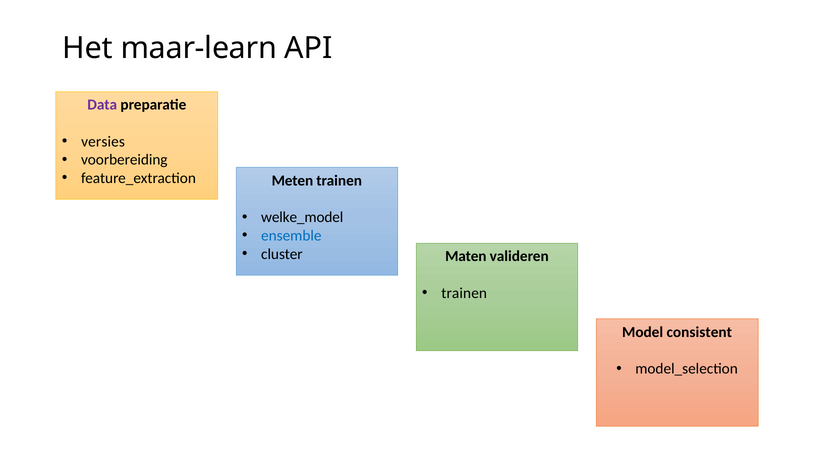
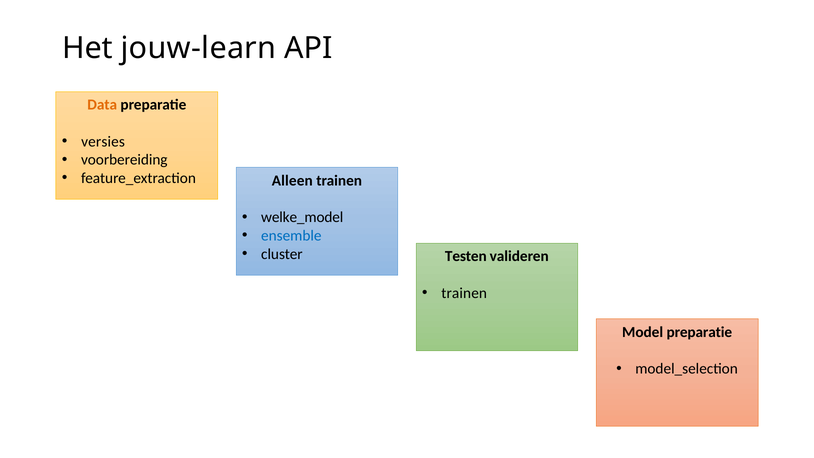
maar-learn: maar-learn -> jouw-learn (199, 48)
Data colour: purple -> orange (102, 105)
Meten: Meten -> Alleen (292, 181)
Maten: Maten -> Testen (466, 256)
Model consistent: consistent -> preparatie (699, 332)
